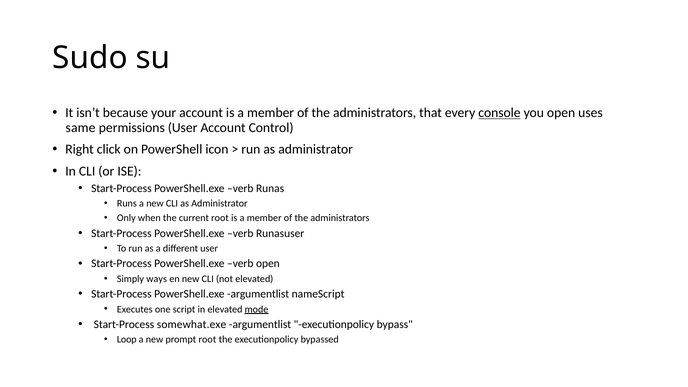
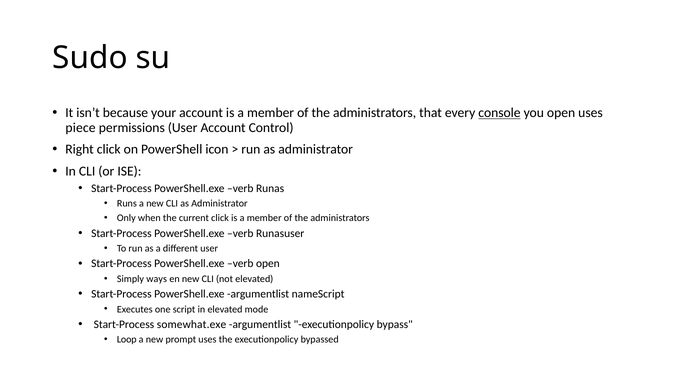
same: same -> piece (81, 128)
current root: root -> click (220, 218)
mode underline: present -> none (256, 309)
prompt root: root -> uses (207, 340)
